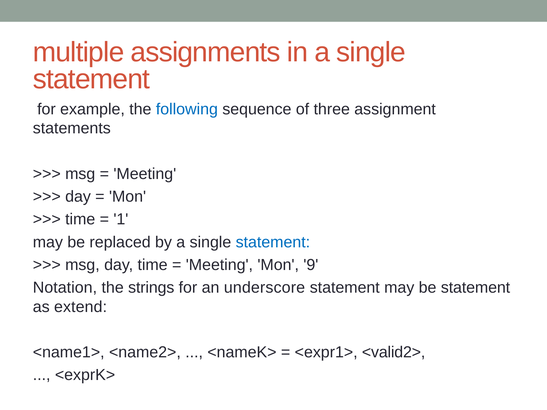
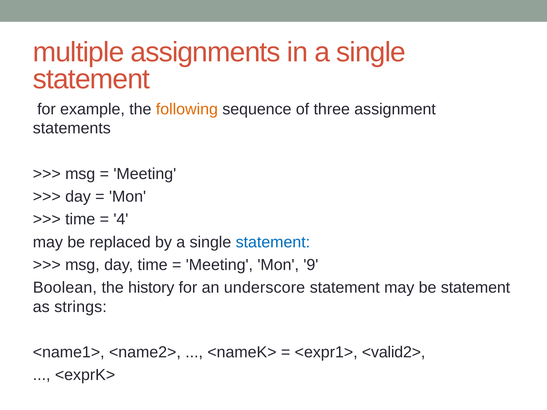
following colour: blue -> orange (187, 109)
1: 1 -> 4 (121, 219)
Notation: Notation -> Boolean (65, 288)
strings: strings -> history (151, 288)
extend: extend -> strings (81, 307)
